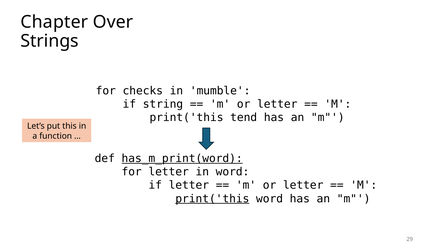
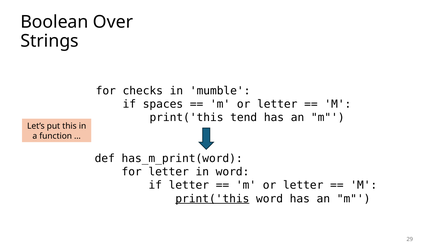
Chapter: Chapter -> Boolean (54, 22)
string: string -> spaces (163, 104)
has_m_print(word underline: present -> none (182, 159)
